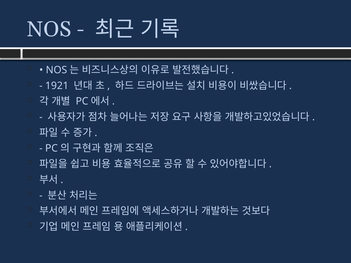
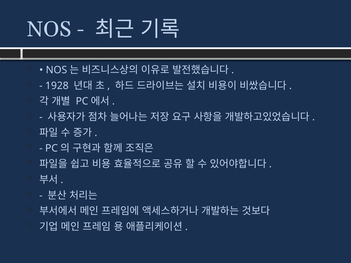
1921: 1921 -> 1928 (57, 86)
